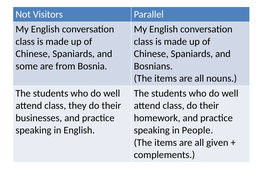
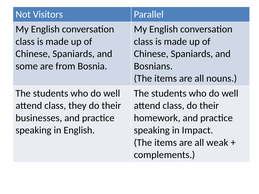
People: People -> Impact (197, 130)
given: given -> weak (217, 143)
